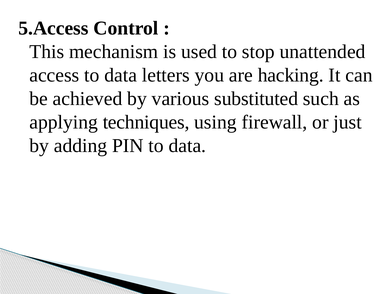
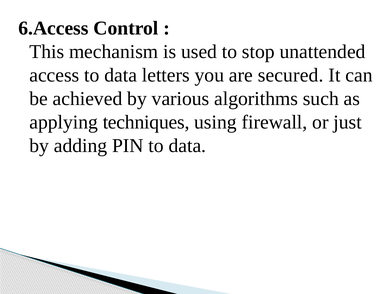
5.Access: 5.Access -> 6.Access (53, 28)
hacking: hacking -> secured (291, 75)
substituted: substituted -> algorithms (256, 99)
